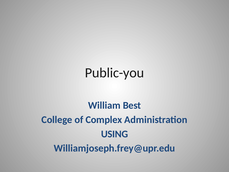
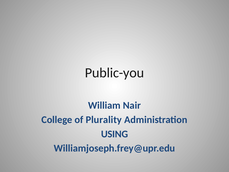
Best: Best -> Nair (132, 105)
Complex: Complex -> Plurality (104, 120)
